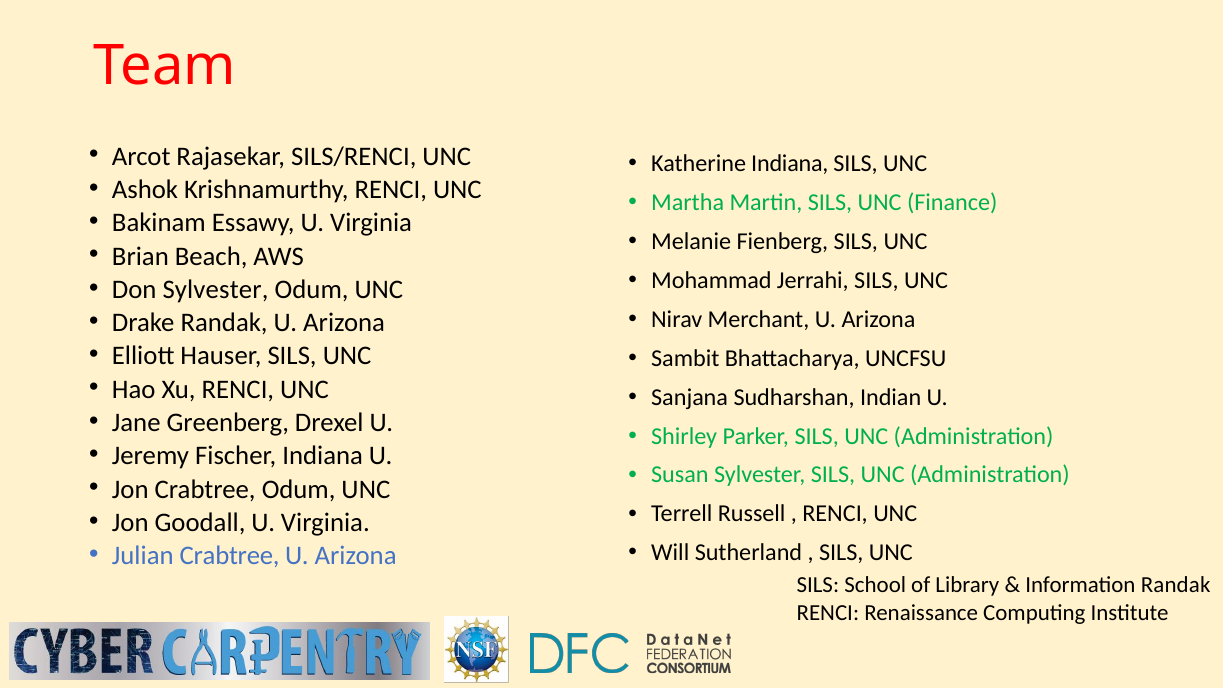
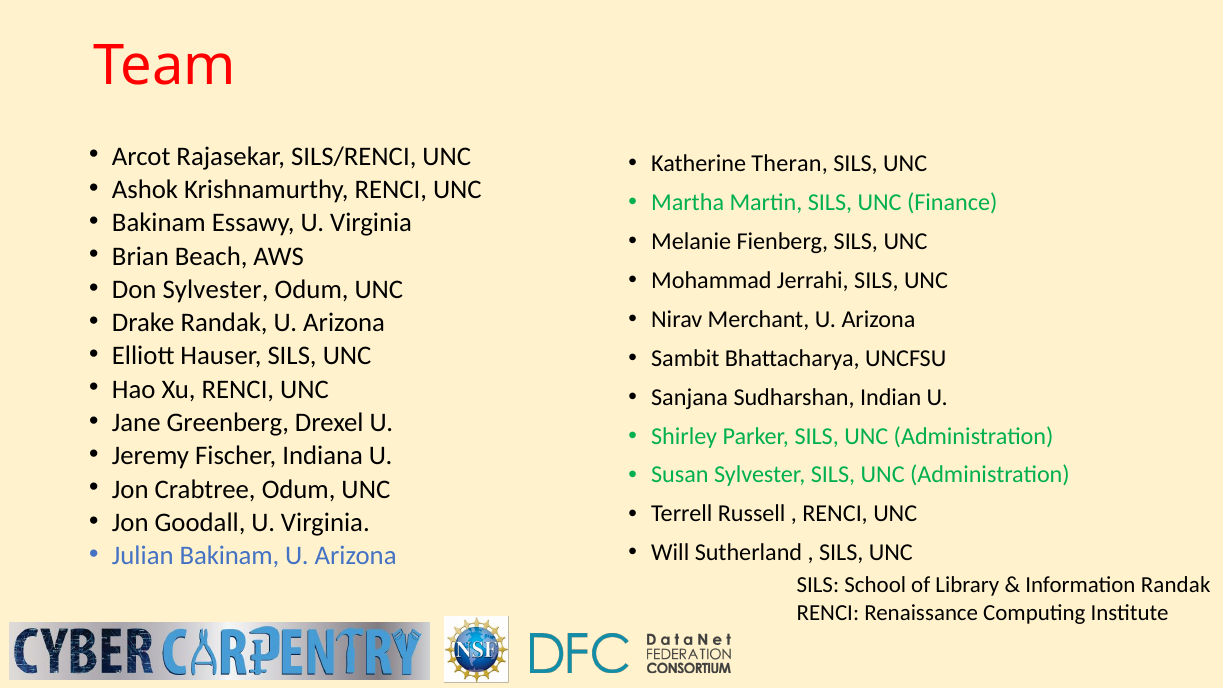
Katherine Indiana: Indiana -> Theran (790, 164)
Julian Crabtree: Crabtree -> Bakinam (230, 556)
